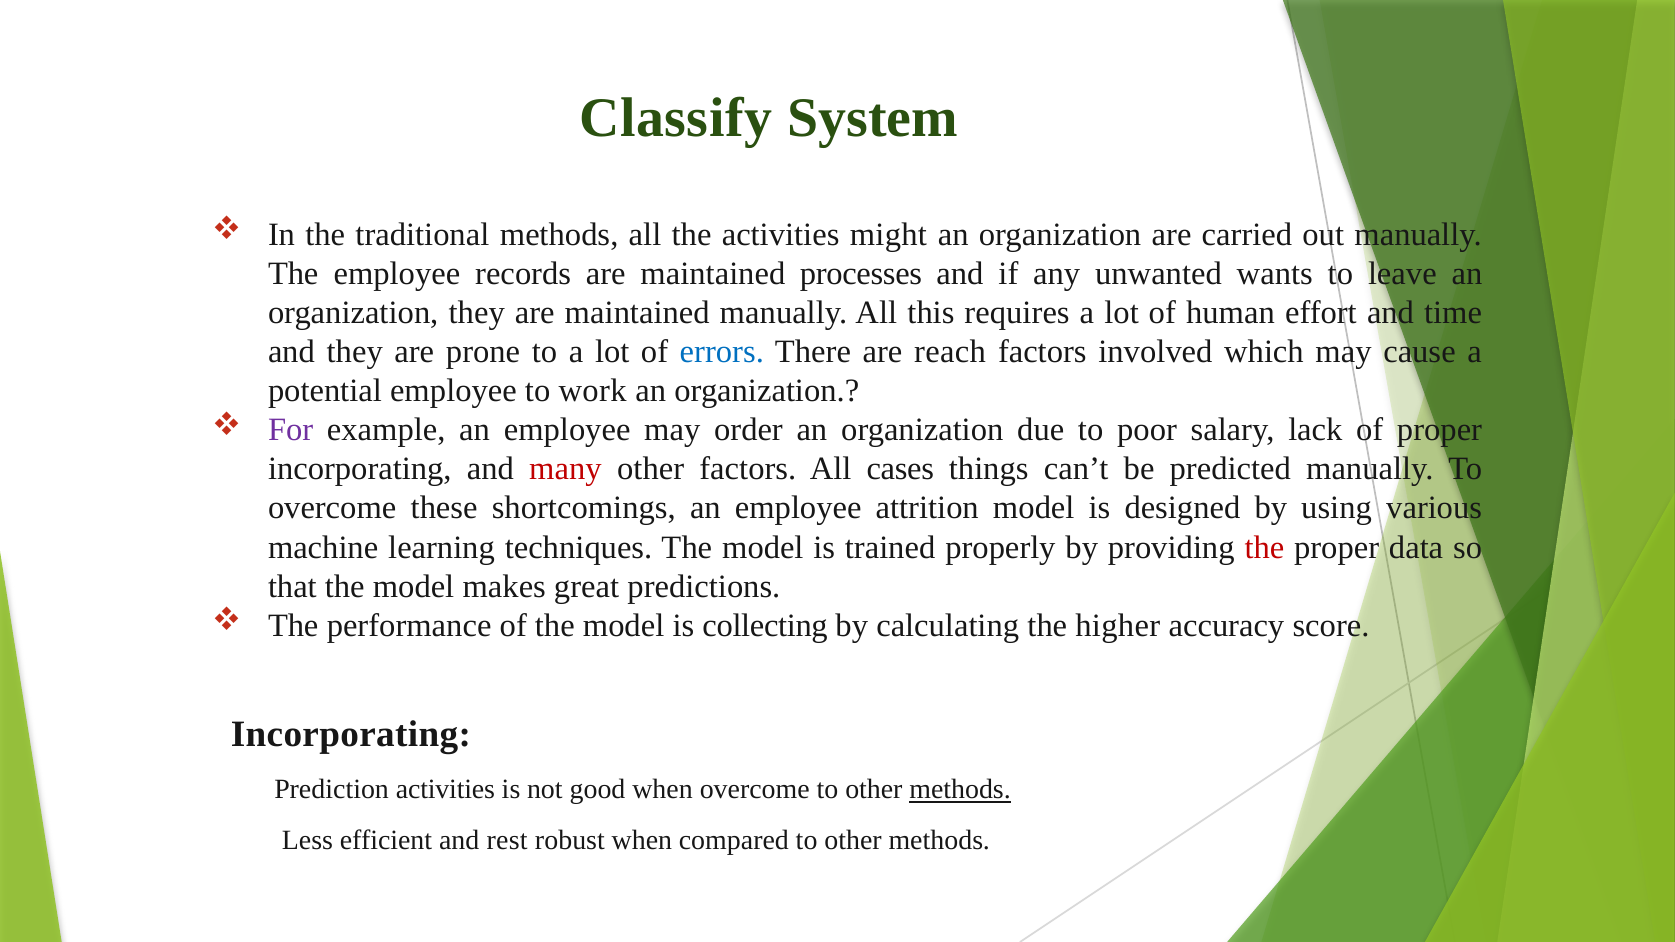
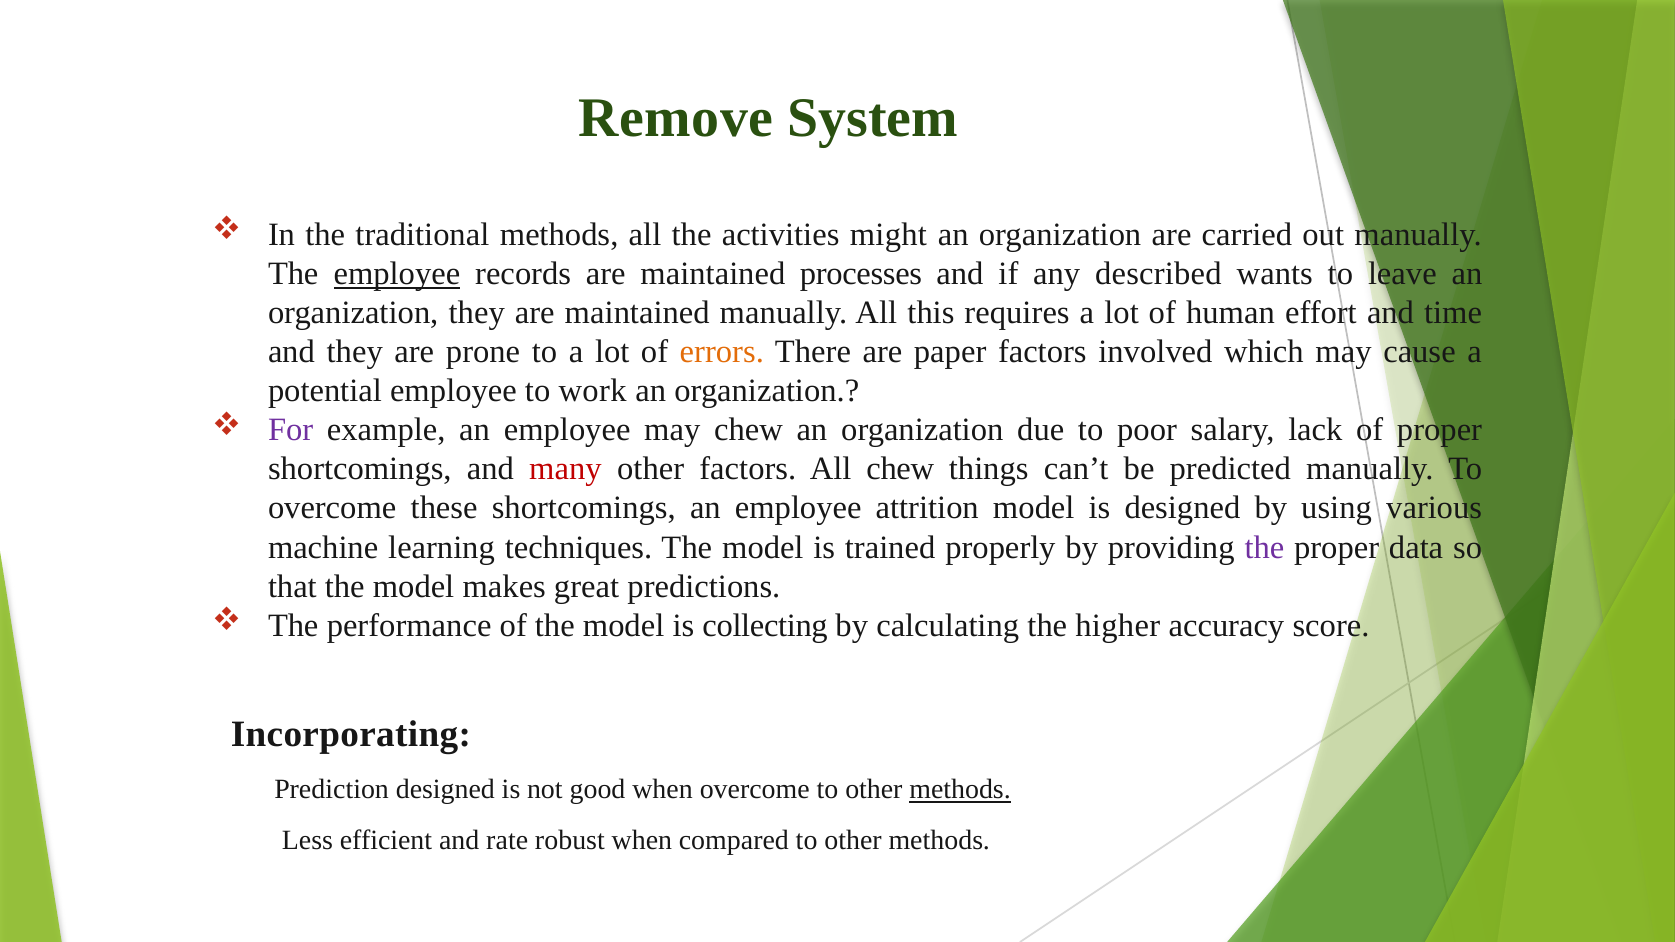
Classify: Classify -> Remove (676, 118)
employee underline: none -> present (397, 274)
unwanted: unwanted -> described (1158, 274)
errors colour: blue -> orange (722, 352)
reach: reach -> paper (950, 352)
may order: order -> chew (749, 430)
incorporating: incorporating -> shortcomings (360, 469)
All cases: cases -> chew (900, 469)
the colour: red -> purple (1264, 547)
Prediction activities: activities -> designed (445, 790)
rest: rest -> rate (507, 840)
